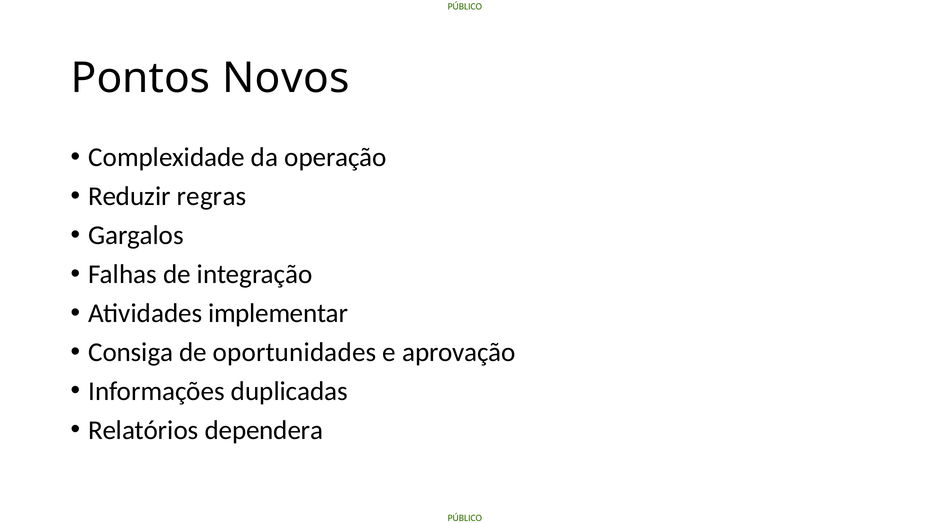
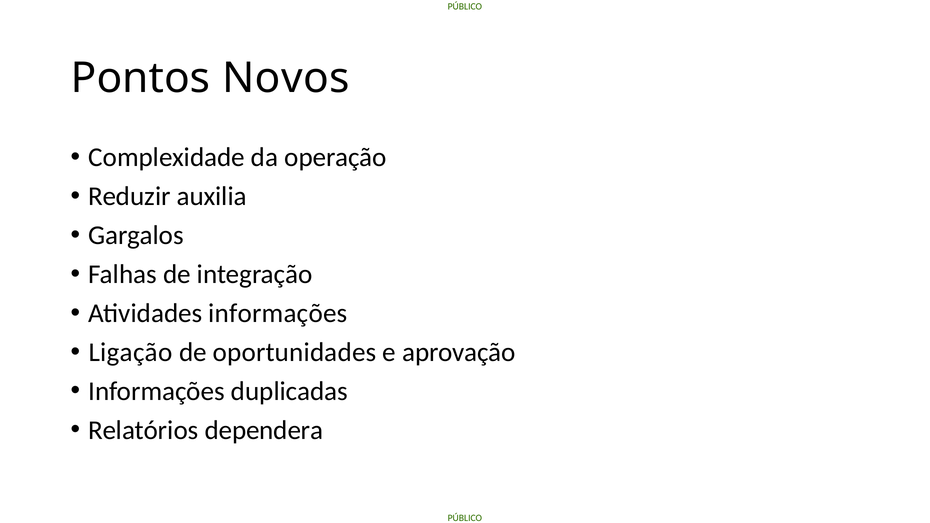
regras: regras -> auxilia (212, 196)
Atividades implementar: implementar -> informações (278, 313)
Consiga: Consiga -> Ligação (131, 352)
